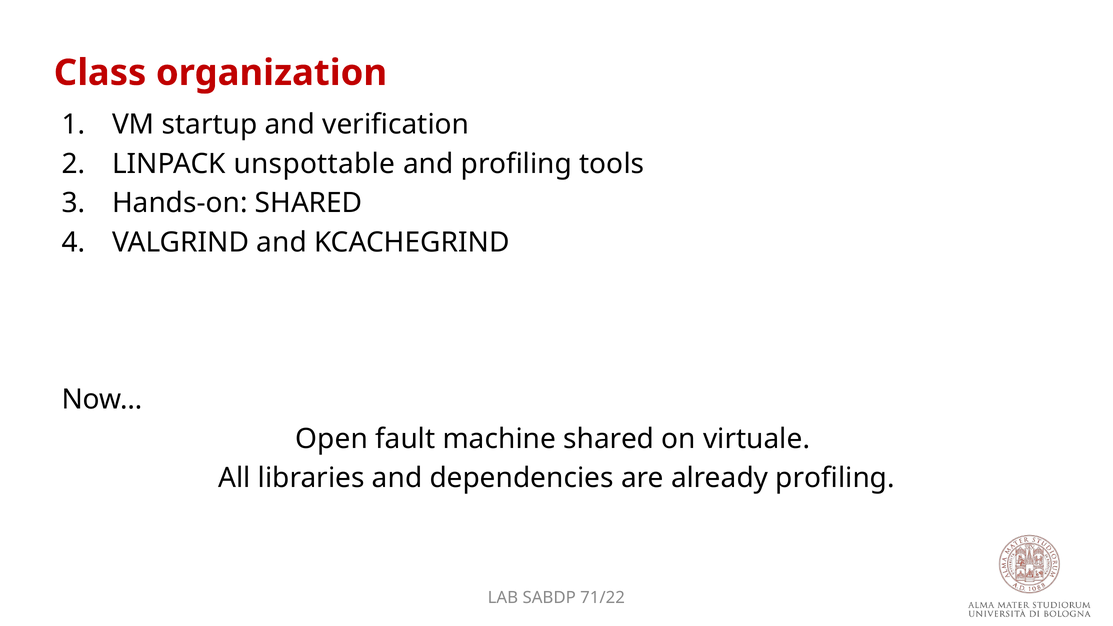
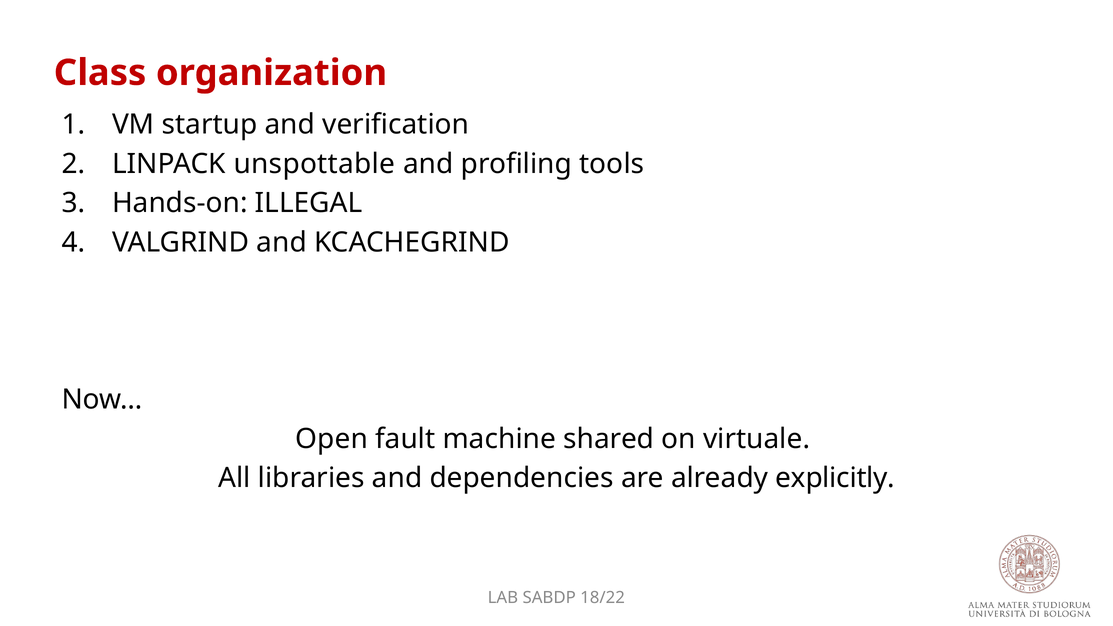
Hands-on SHARED: SHARED -> ILLEGAL (309, 203)
already profiling: profiling -> explicitly (835, 478)
71/22: 71/22 -> 18/22 (603, 598)
